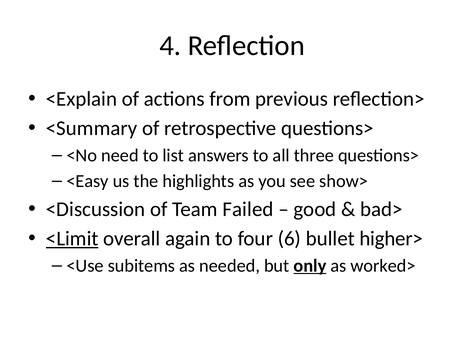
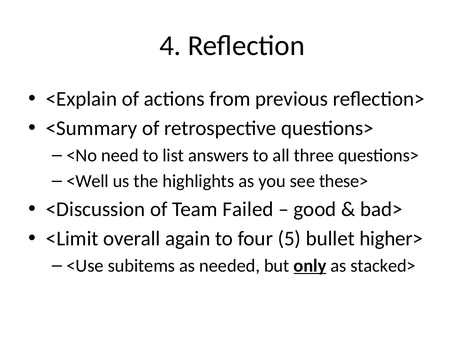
<Easy: <Easy -> <Well (88, 181)
show>: show> -> these> (344, 181)
<Limit underline: present -> none (72, 238)
6: 6 -> 5 (289, 238)
worked>: worked> -> stacked> (383, 265)
